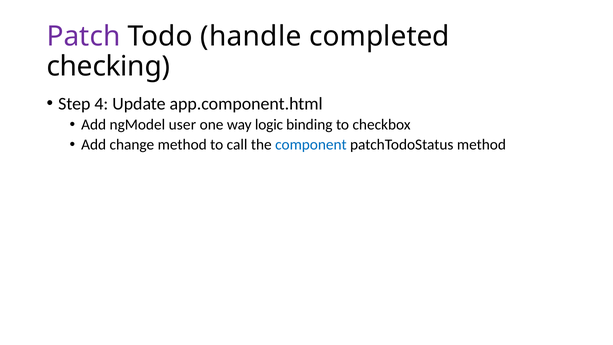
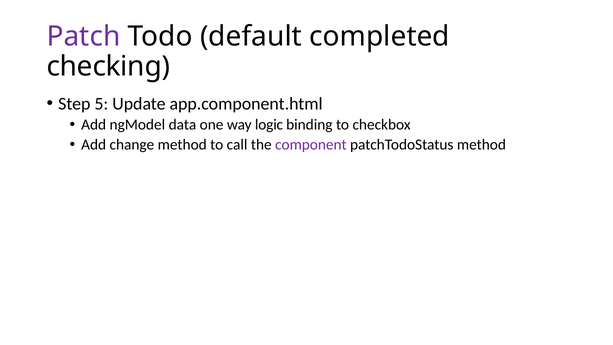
handle: handle -> default (251, 36)
4: 4 -> 5 (101, 104)
user: user -> data (182, 125)
component colour: blue -> purple (311, 145)
